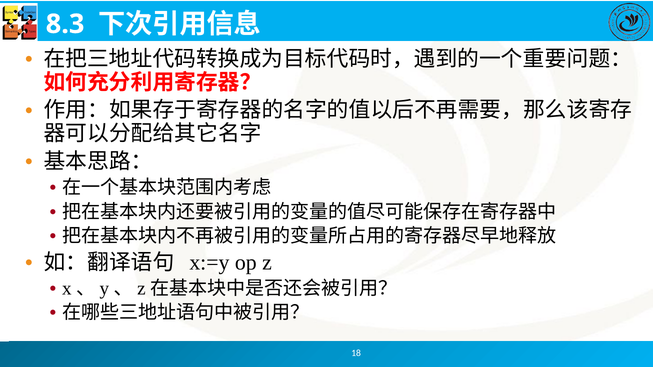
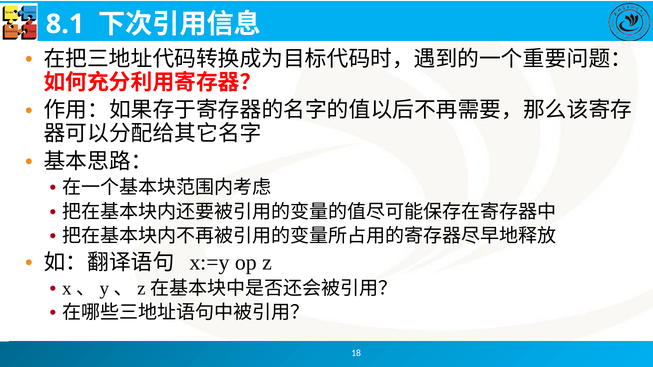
8.3: 8.3 -> 8.1 (65, 24)
